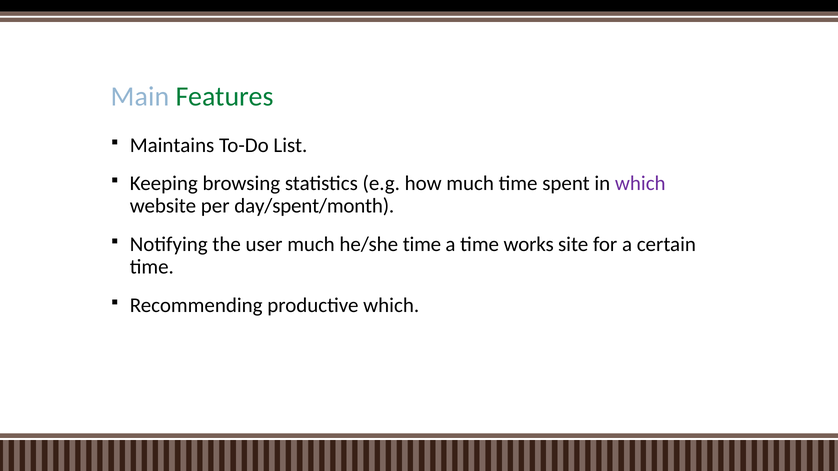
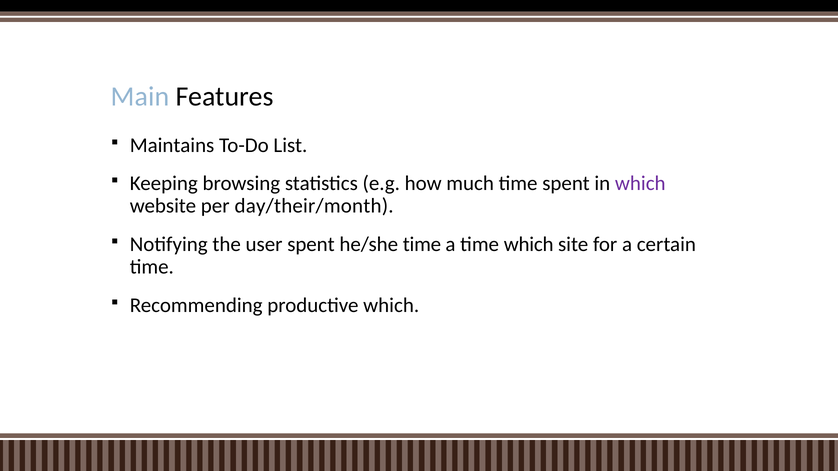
Features colour: green -> black (225, 97)
day/spent/month: day/spent/month -> day/their/month (314, 206)
user much: much -> spent (311, 245)
time works: works -> which (529, 245)
